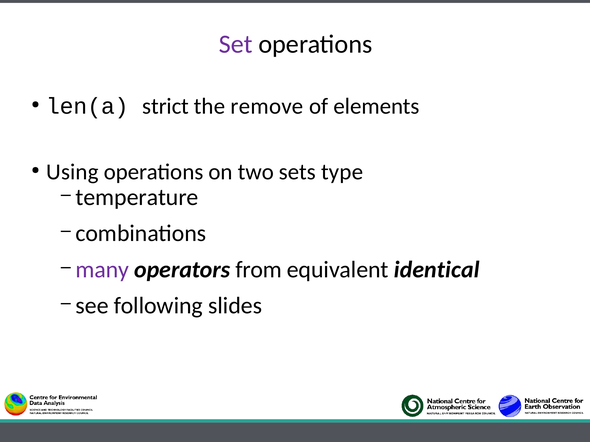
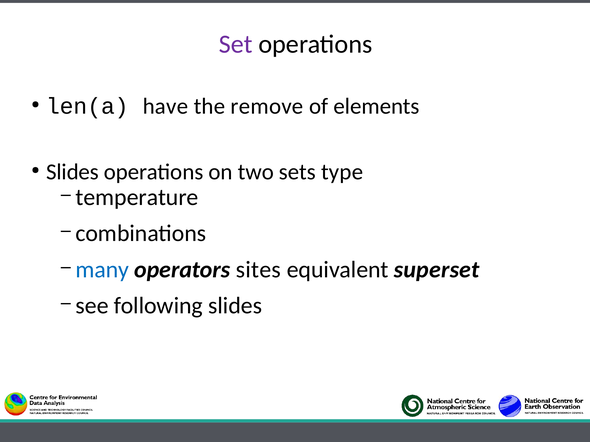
strict: strict -> have (165, 106)
Using: Using -> Slides (72, 172)
many colour: purple -> blue (102, 270)
from: from -> sites (258, 270)
identical: identical -> superset (437, 270)
